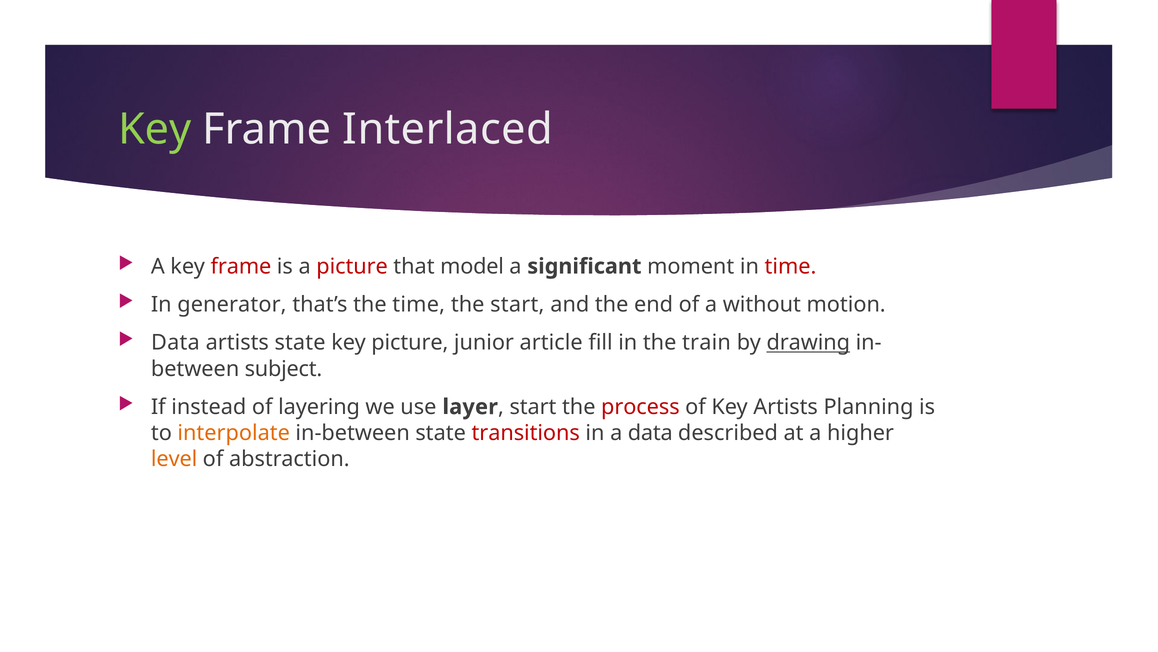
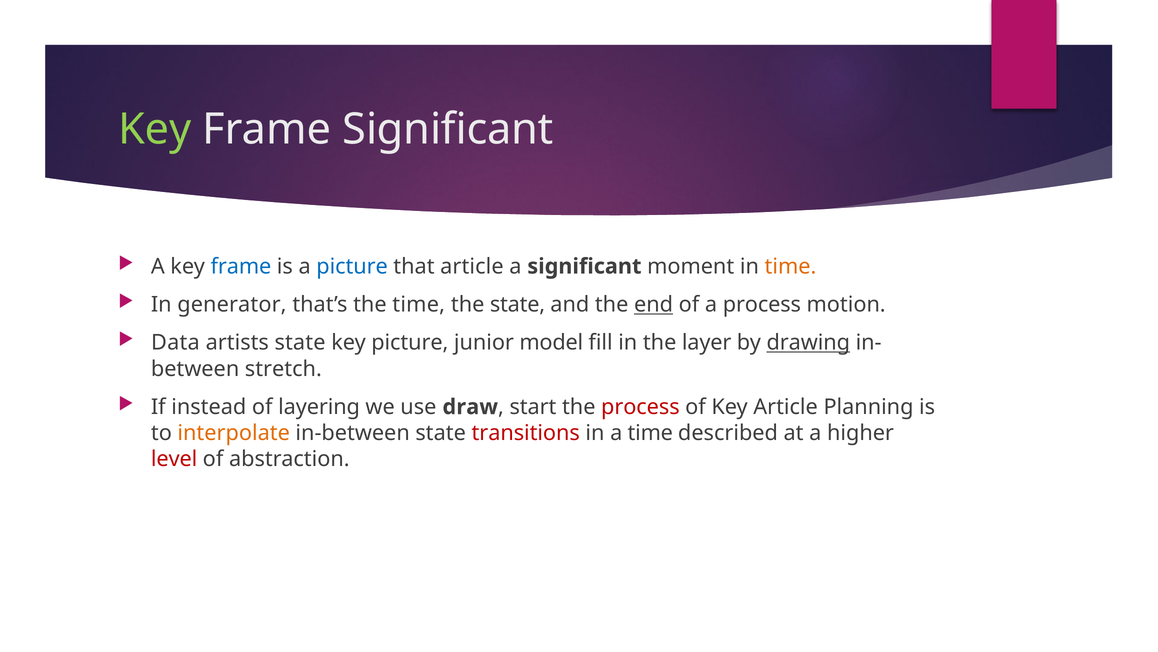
Frame Interlaced: Interlaced -> Significant (448, 129)
frame colour: red -> blue (241, 266)
picture colour: red -> blue (352, 266)
that model: model -> article (472, 266)
time colour: red -> orange (790, 266)
the start: start -> state (518, 304)
end underline: none -> present (654, 304)
a without: without -> process (762, 304)
article: article -> model (551, 342)
train: train -> layer (707, 342)
subject: subject -> stretch (283, 368)
layer: layer -> draw (470, 407)
Key Artists: Artists -> Article (786, 407)
a data: data -> time (650, 433)
level colour: orange -> red (174, 459)
